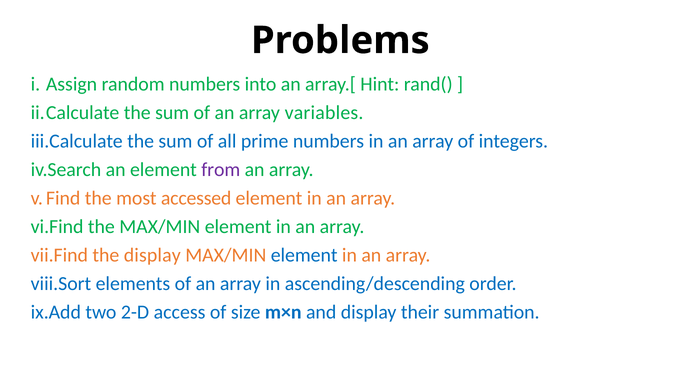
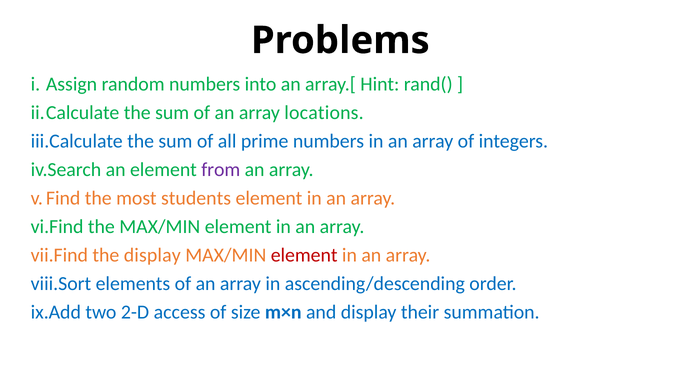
variables: variables -> locations (324, 112)
accessed: accessed -> students (196, 198)
element colour: blue -> red (304, 255)
